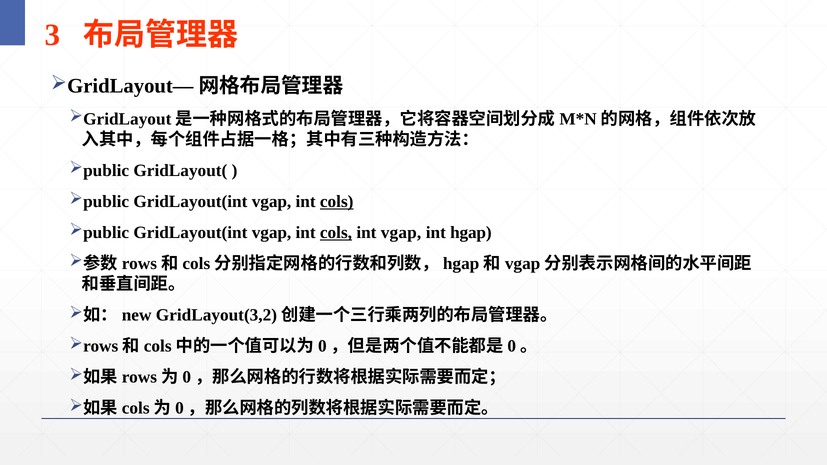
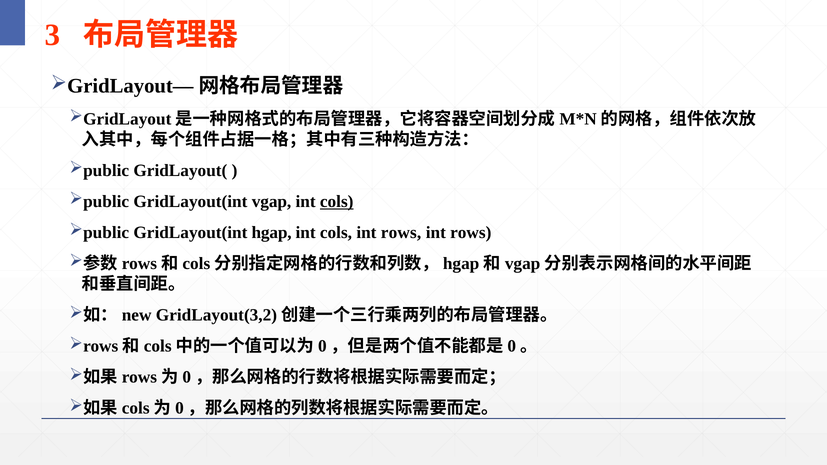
vgap: vgap -> hgap (272, 233)
cols underline: present -> none (336, 233)
vgap: vgap -> rows (401, 233)
hgap: hgap -> rows (471, 233)
